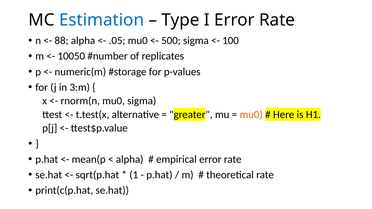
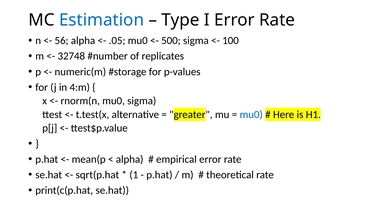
88: 88 -> 56 (62, 41)
10050: 10050 -> 32748 (71, 56)
3:m: 3:m -> 4:m (80, 87)
mu0 colour: orange -> blue (251, 115)
